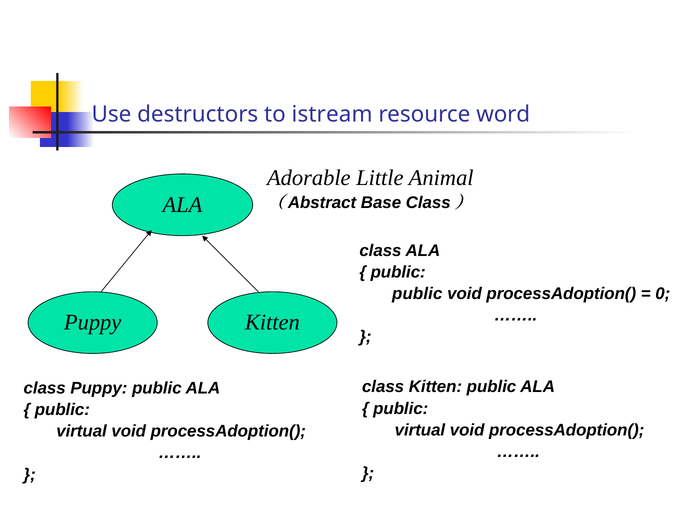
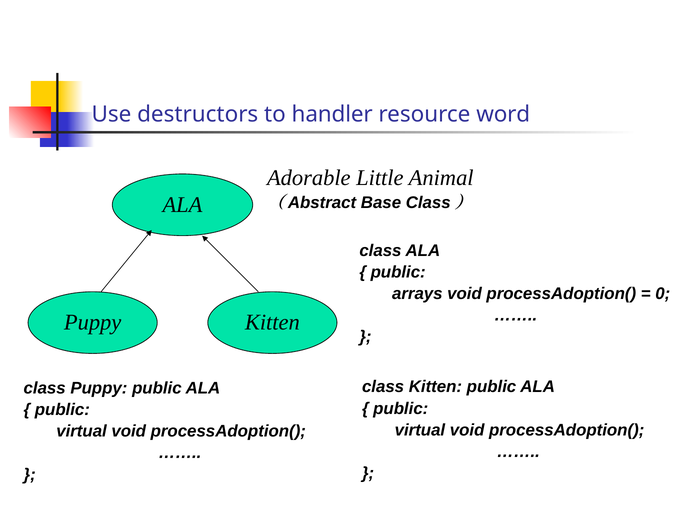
istream: istream -> handler (332, 114)
public: public -> arrays (417, 294)
